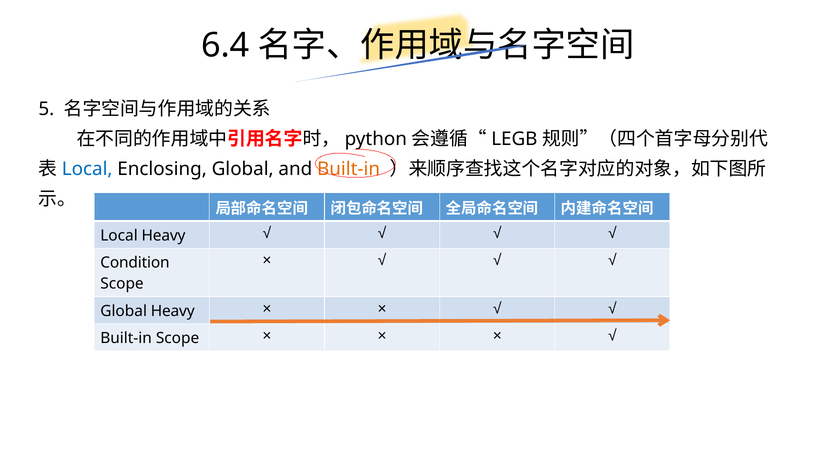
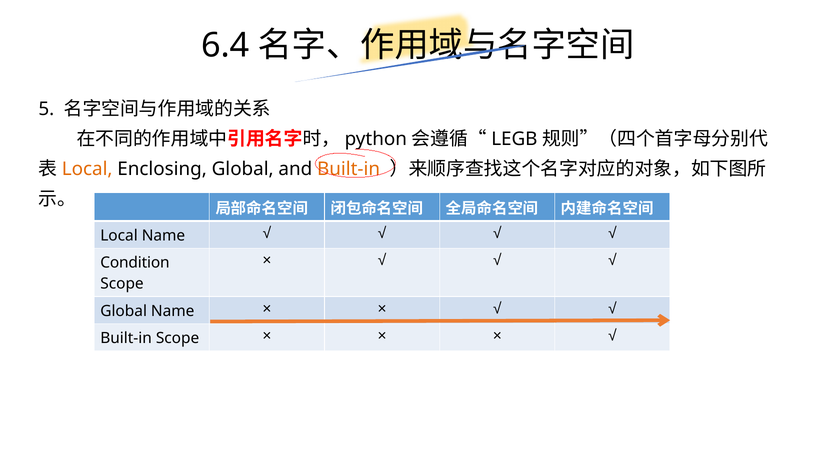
Local colour: blue -> orange (87, 169)
Local Heavy: Heavy -> Name (163, 236)
Global Heavy: Heavy -> Name (173, 311)
